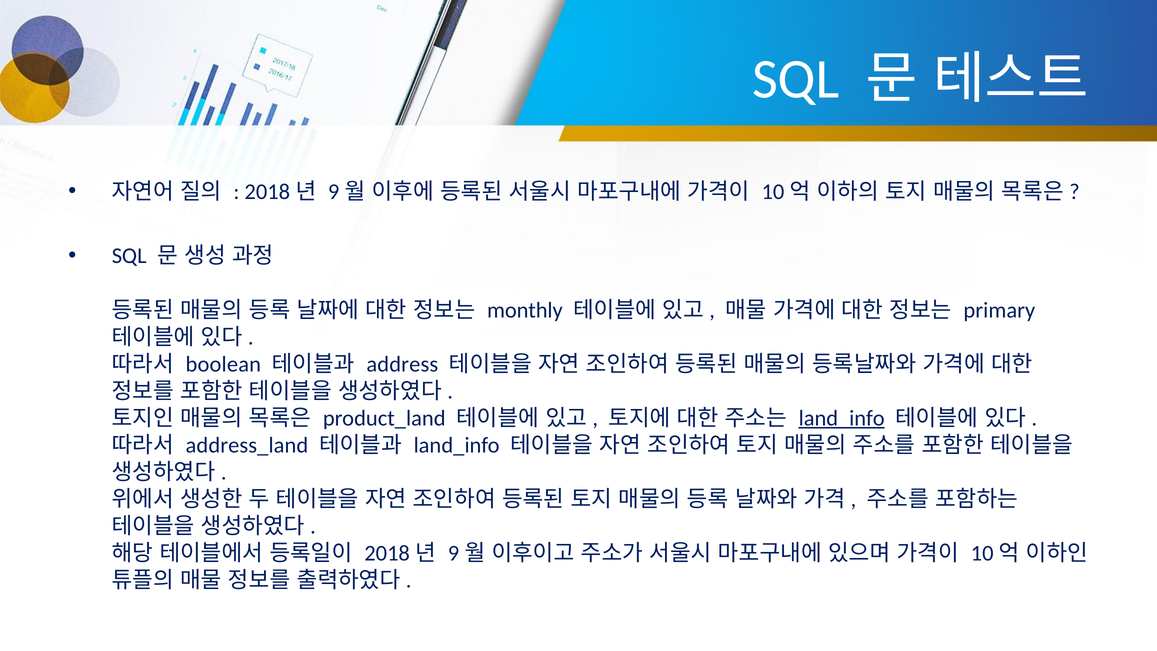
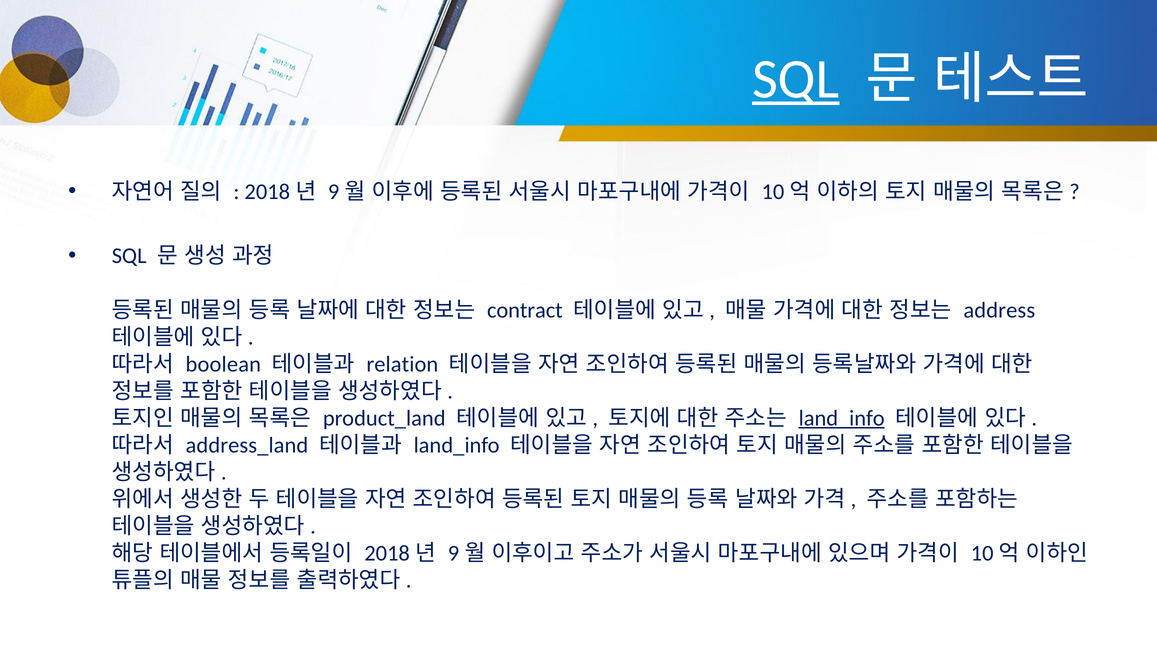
SQL underline: none -> present (796, 79)
monthly: monthly -> contract (525, 310)
primary: primary -> address (999, 310)
address: address -> relation (402, 364)
